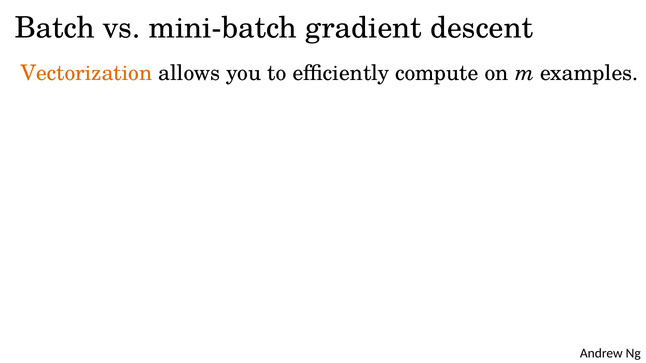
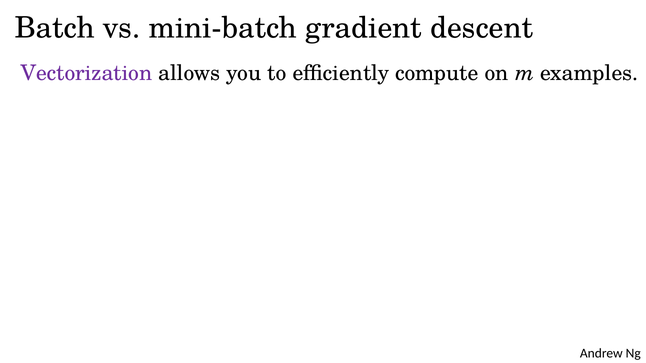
Vectorization colour: orange -> purple (87, 73)
